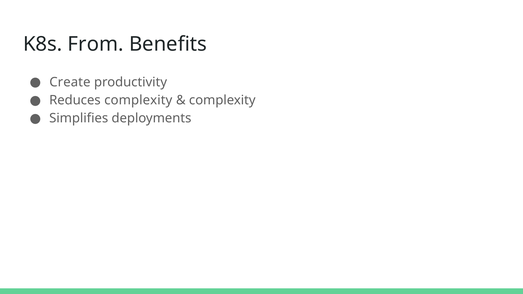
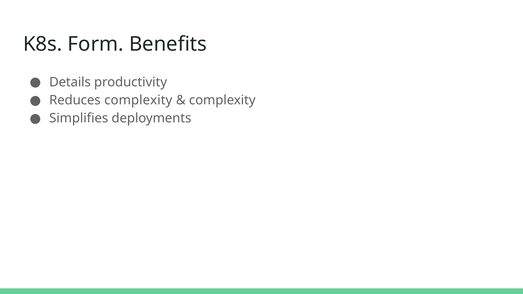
From: From -> Form (96, 44)
Create: Create -> Details (70, 82)
